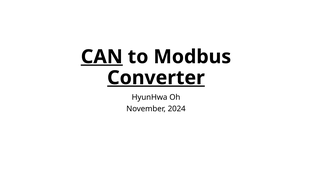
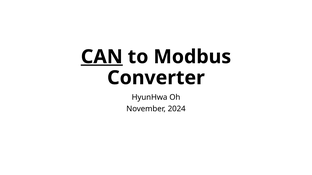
Converter underline: present -> none (156, 78)
